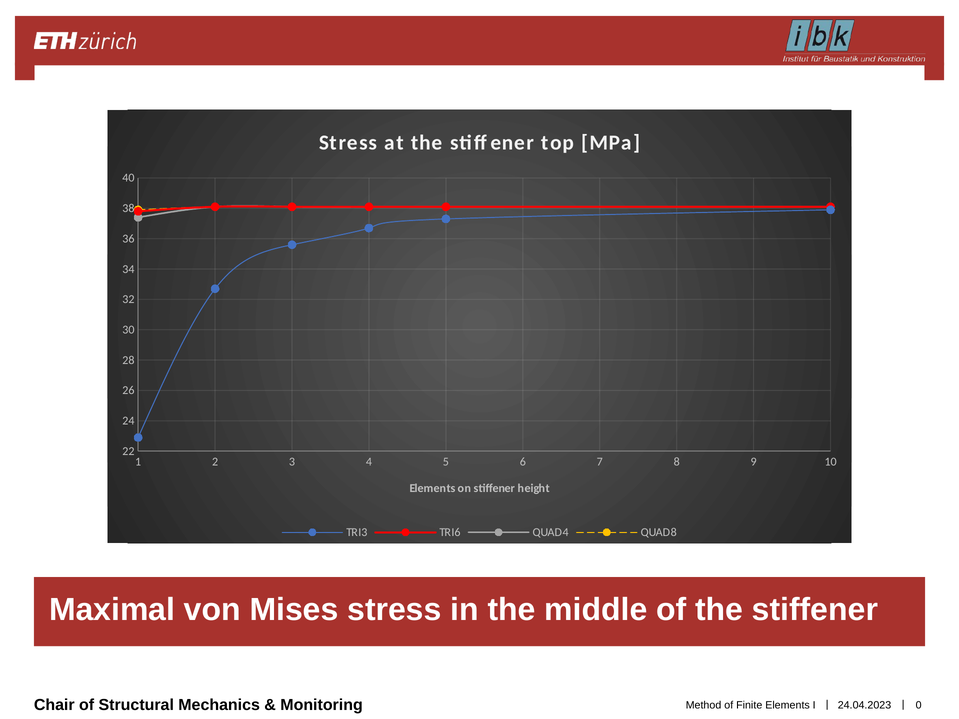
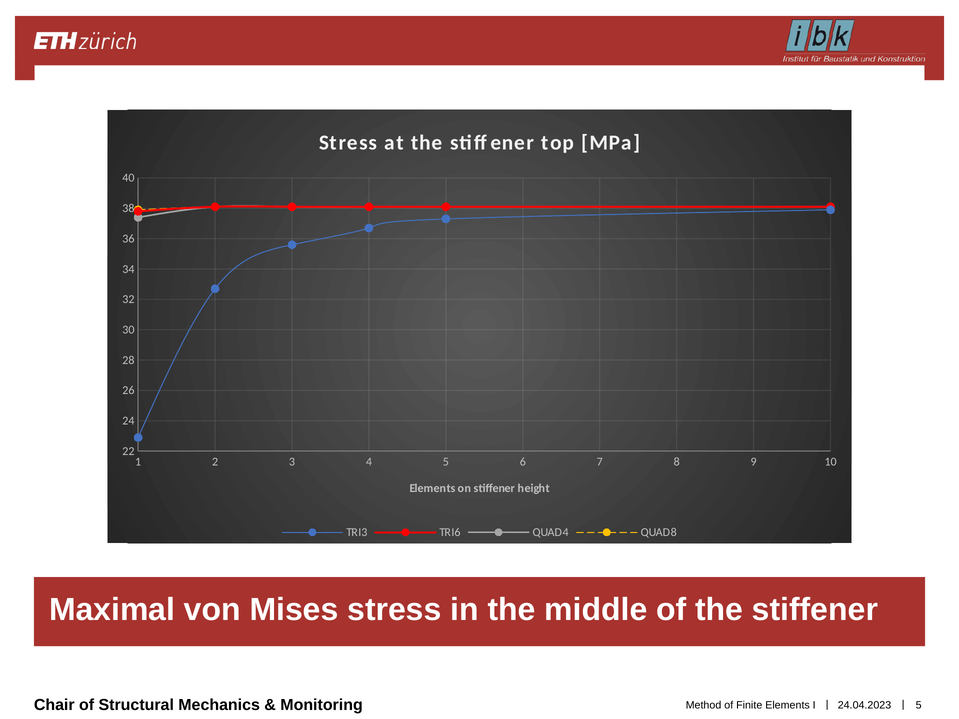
0: 0 -> 5 (919, 706)
